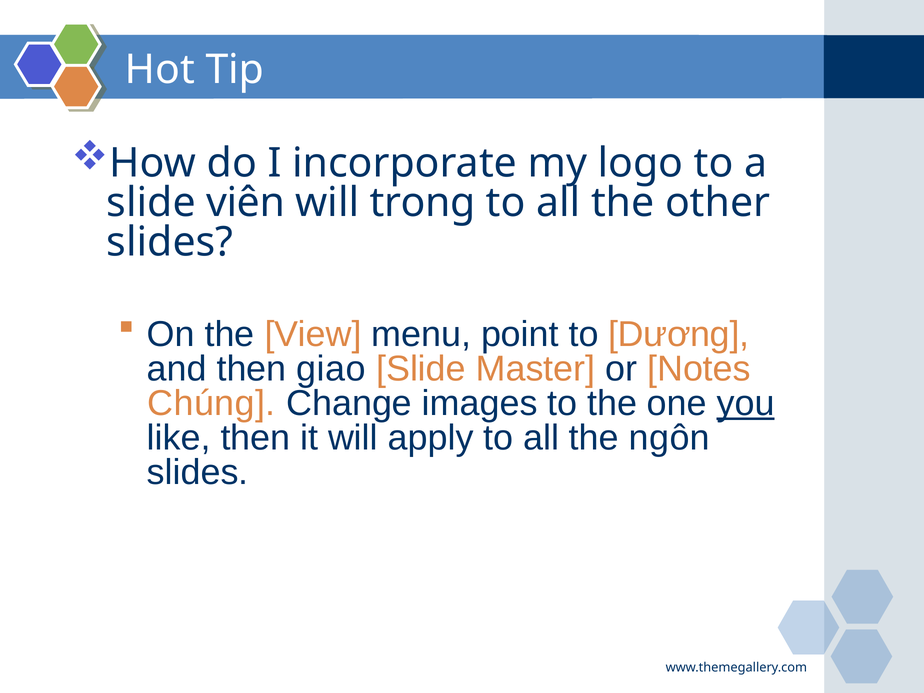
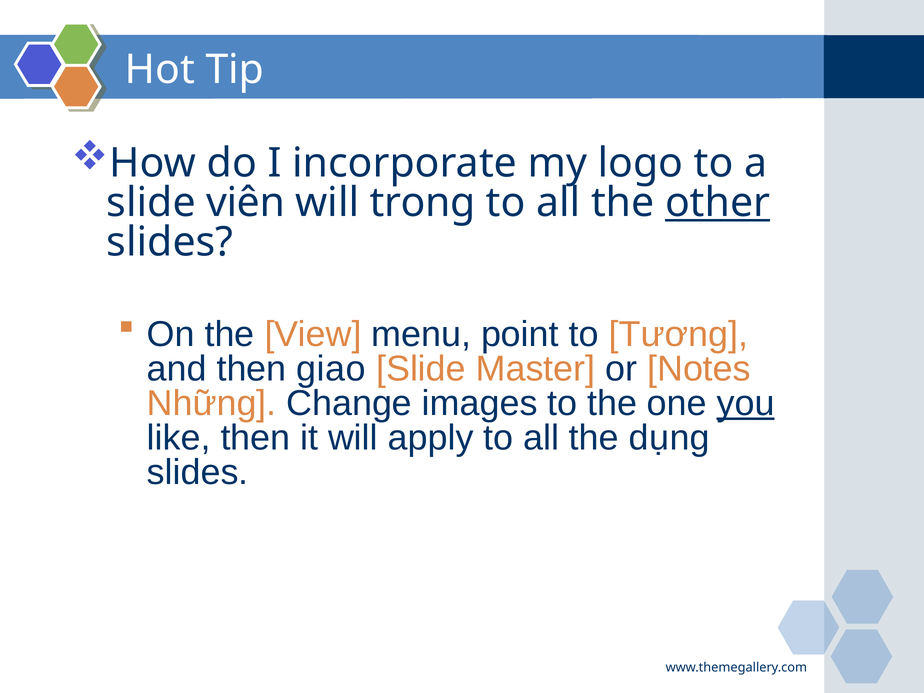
other underline: none -> present (718, 203)
Dương: Dương -> Tương (679, 334)
Chúng: Chúng -> Những (212, 403)
ngôn: ngôn -> dụng (669, 438)
